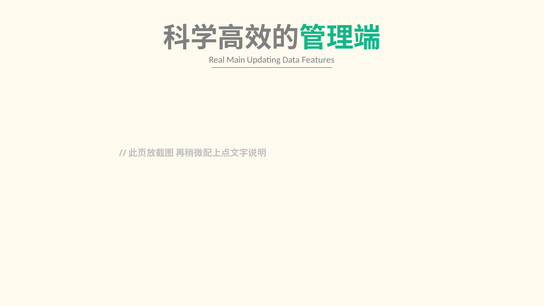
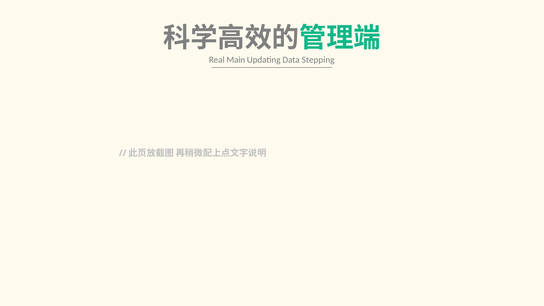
Features: Features -> Stepping (318, 60)
